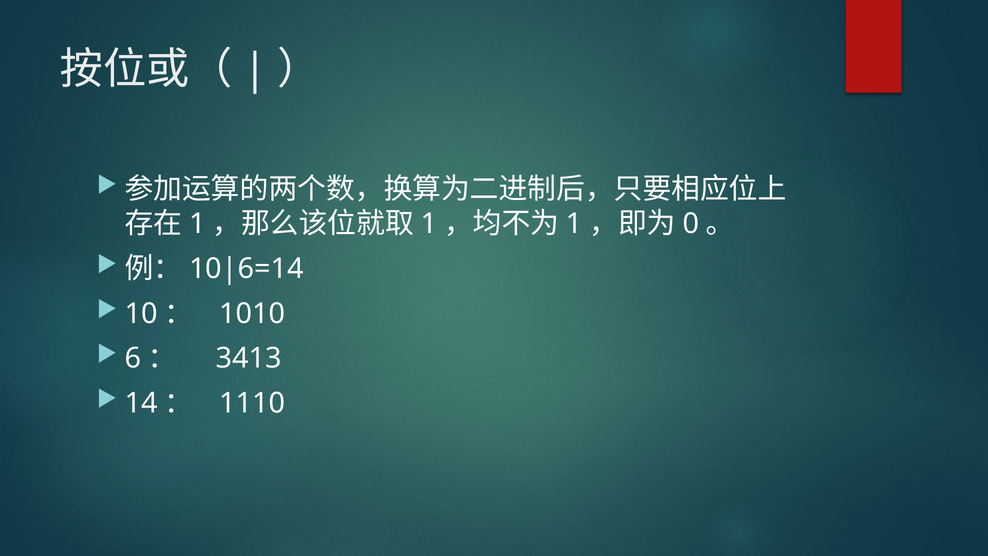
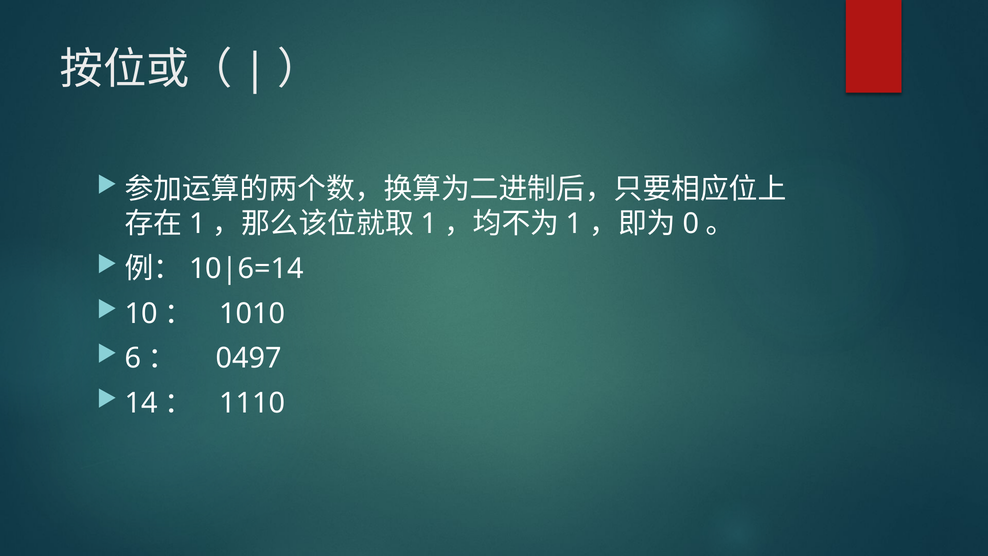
3413: 3413 -> 0497 (249, 358)
